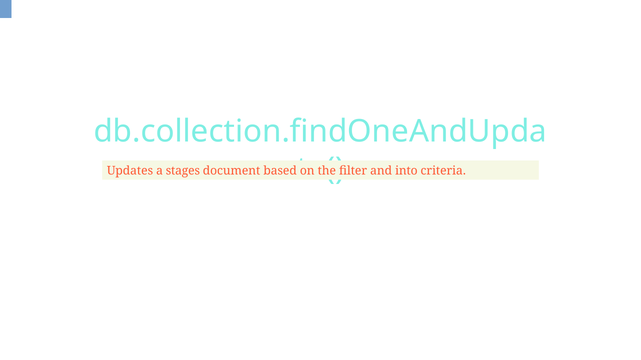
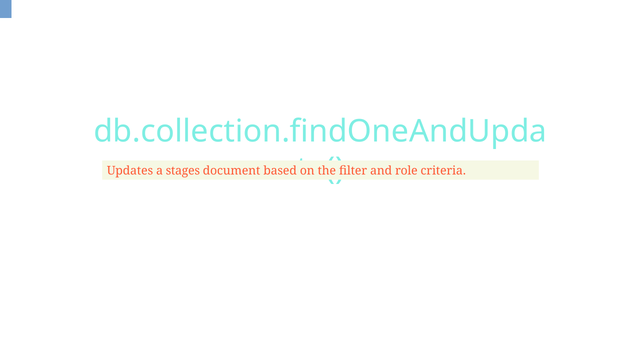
into: into -> role (406, 171)
